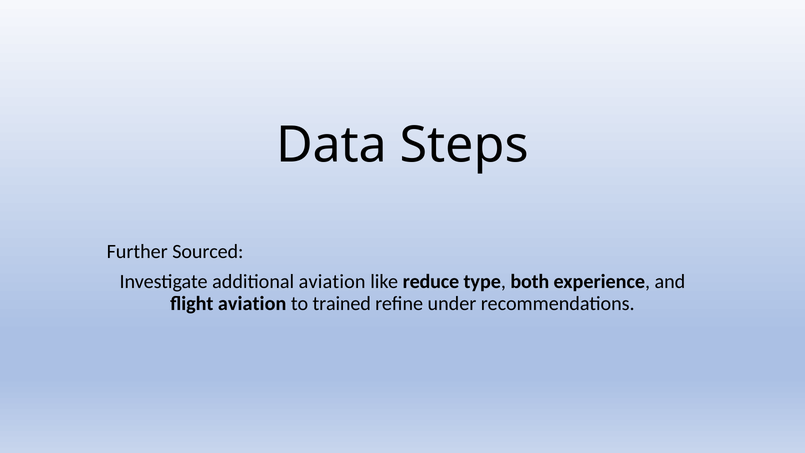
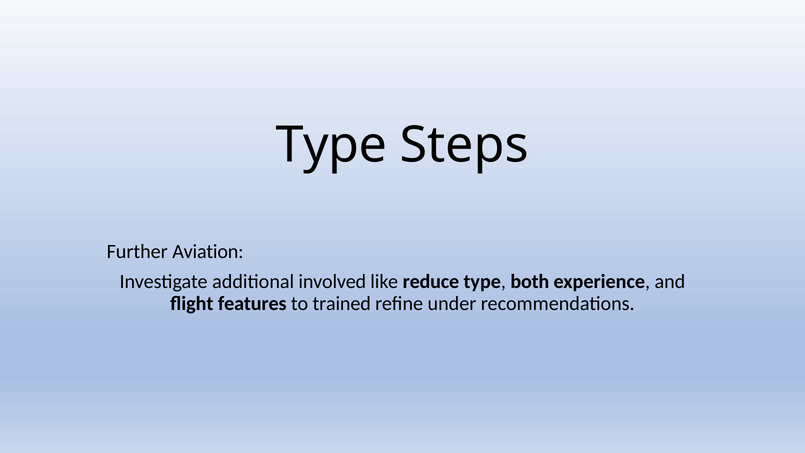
Data: Data -> Type (332, 145)
Sourced: Sourced -> Aviation (208, 252)
additional aviation: aviation -> involved (332, 282)
flight aviation: aviation -> features (252, 303)
